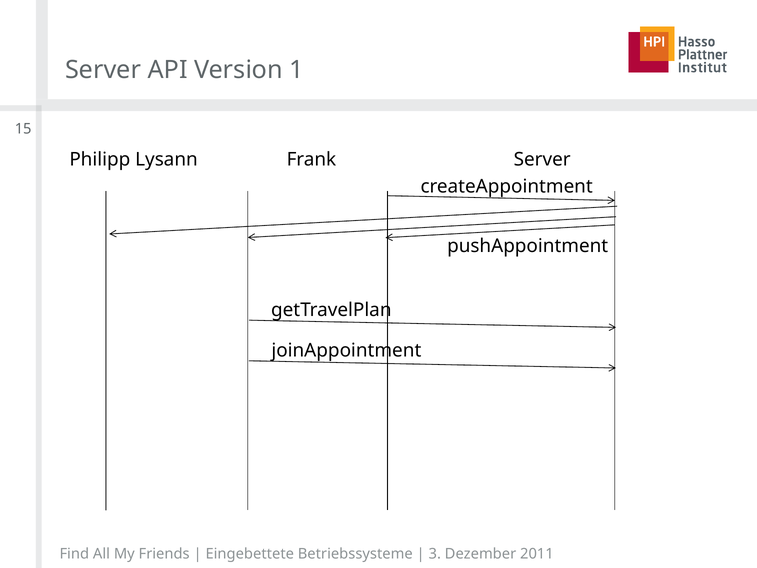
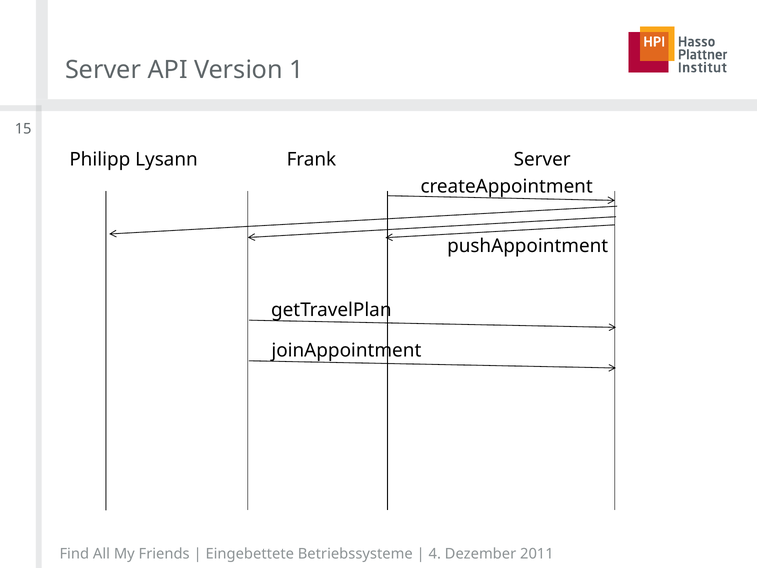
3: 3 -> 4 (435, 554)
